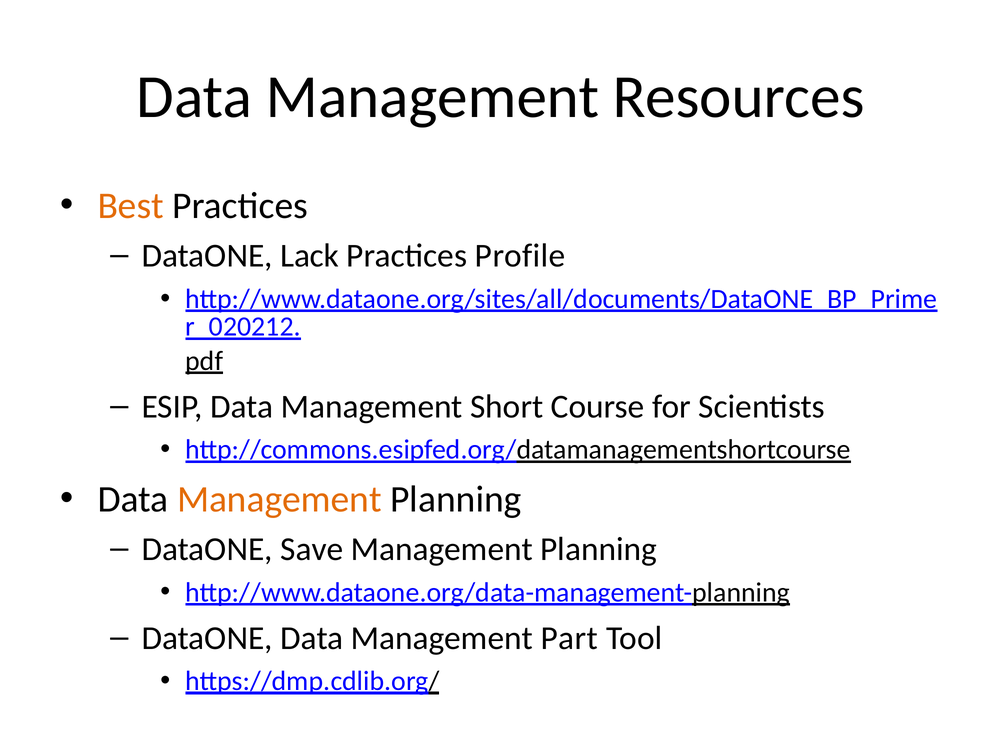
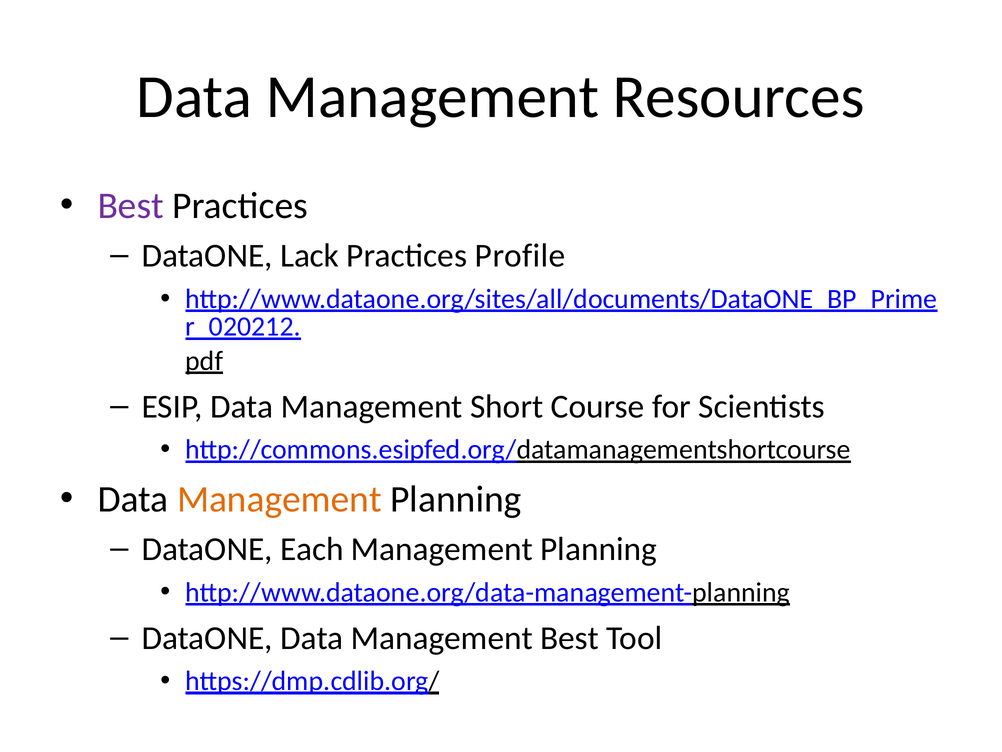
Best colour: orange -> purple (131, 206)
Save: Save -> Each (312, 549)
Management Part: Part -> Best (569, 638)
